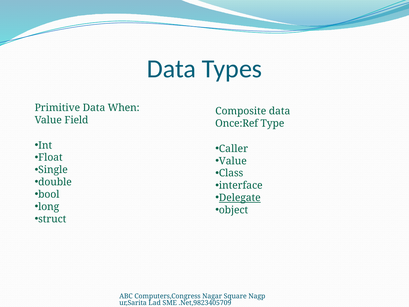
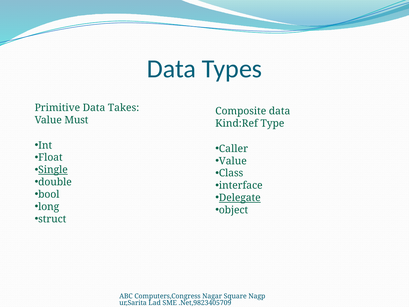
When: When -> Takes (124, 108)
Field: Field -> Must (76, 120)
Once:Ref: Once:Ref -> Kind:Ref (237, 123)
Single underline: none -> present (53, 170)
